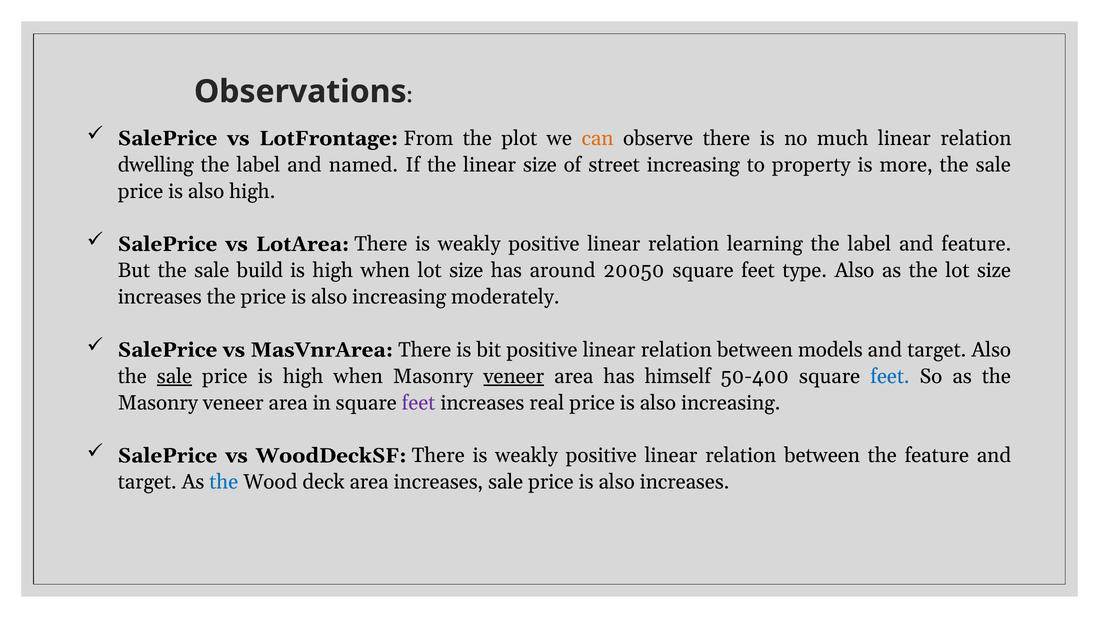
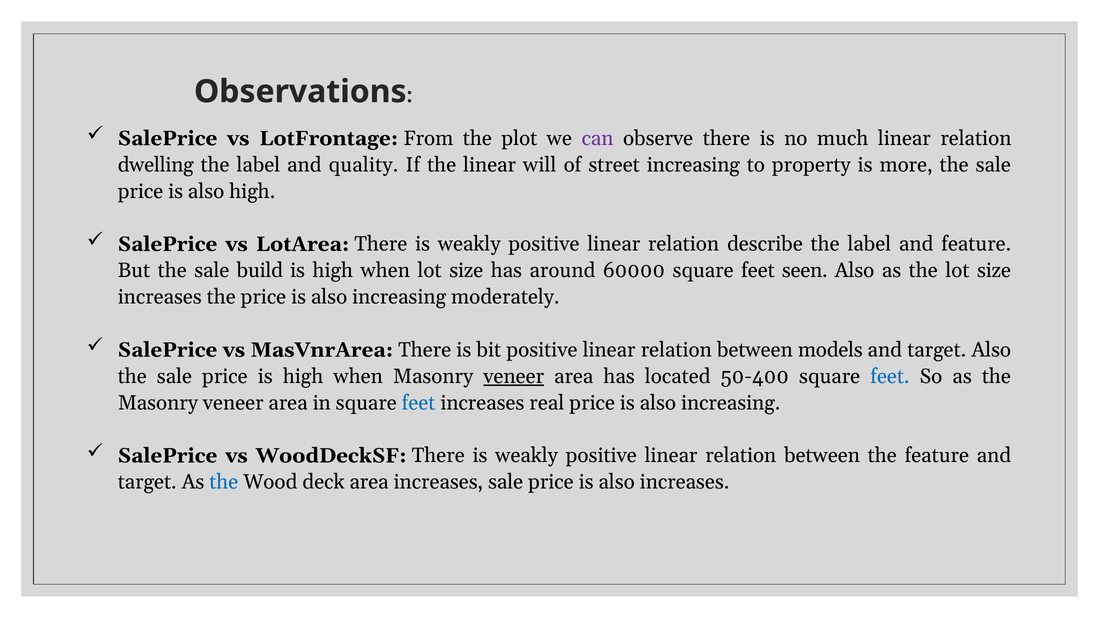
can colour: orange -> purple (598, 138)
named: named -> quality (363, 165)
linear size: size -> will (540, 165)
learning: learning -> describe (765, 244)
20050: 20050 -> 60000 (634, 271)
type: type -> seen (805, 271)
sale underline: present -> none (174, 376)
himself: himself -> located (678, 376)
feet colour: purple -> blue (419, 403)
